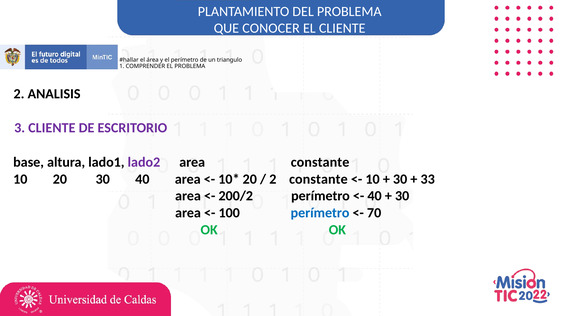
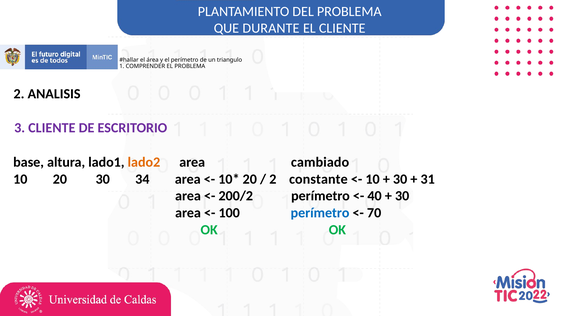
CONOCER: CONOCER -> DURANTE (271, 28)
lado2 colour: purple -> orange (144, 162)
area constante: constante -> cambiado (320, 162)
30 40: 40 -> 34 (142, 179)
33: 33 -> 31 (428, 179)
